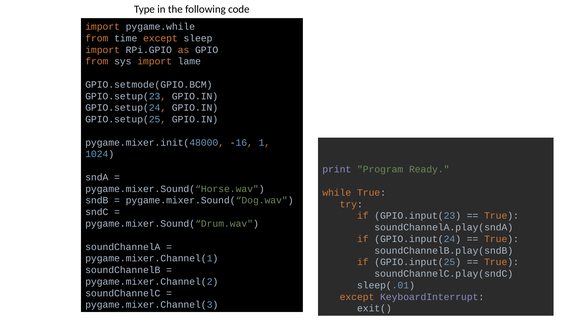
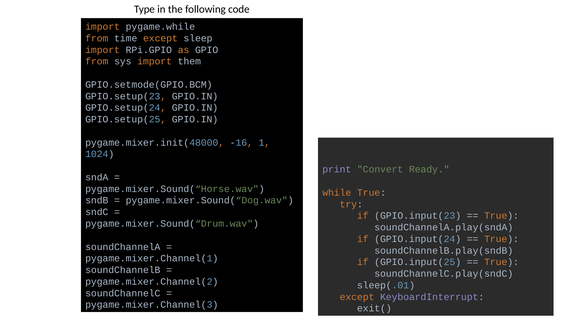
lame: lame -> them (189, 61)
Program: Program -> Convert (380, 170)
